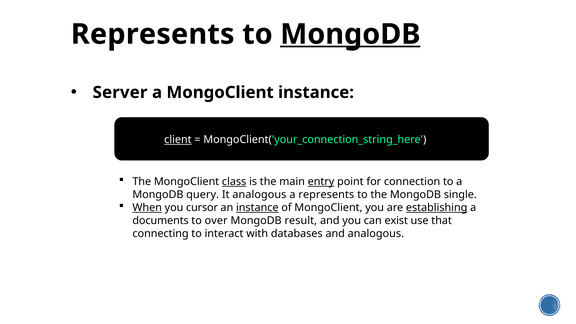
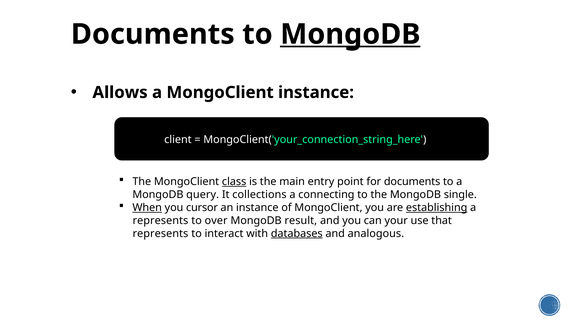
Represents: Represents -> Documents (153, 34)
Server: Server -> Allows (120, 92)
client underline: present -> none (178, 140)
entry underline: present -> none (321, 182)
for connection: connection -> documents (412, 182)
It analogous: analogous -> collections (259, 195)
a represents: represents -> connecting (326, 195)
instance underline: present -> none (257, 208)
documents: documents -> represents (160, 221)
exist: exist -> your (396, 221)
connecting: connecting -> represents (160, 234)
databases underline: none -> present (297, 234)
